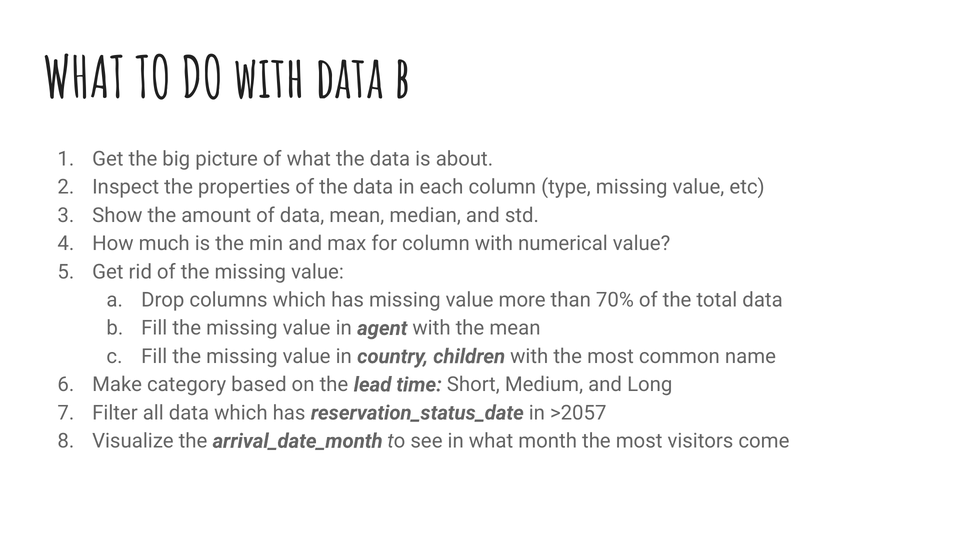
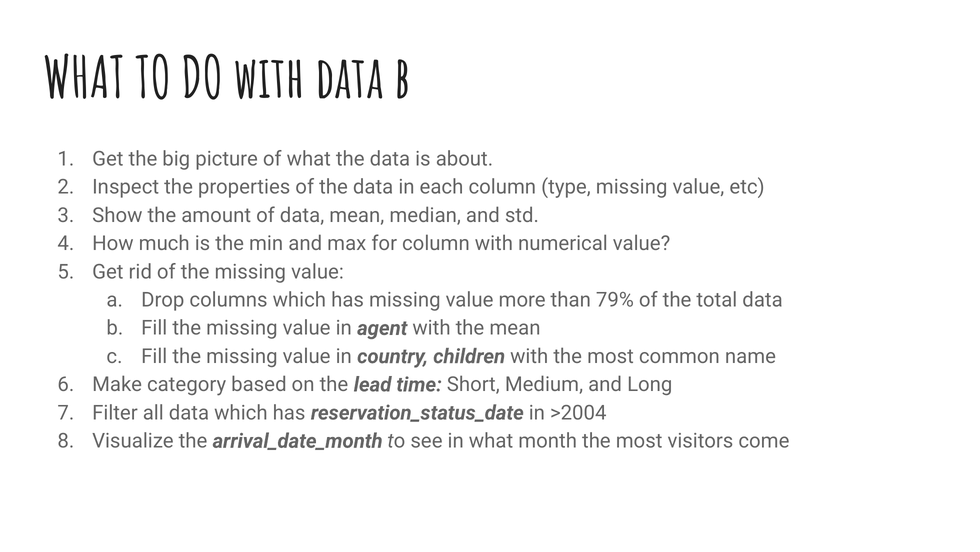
70%: 70% -> 79% (615, 300)
>2057: >2057 -> >2004 (578, 412)
